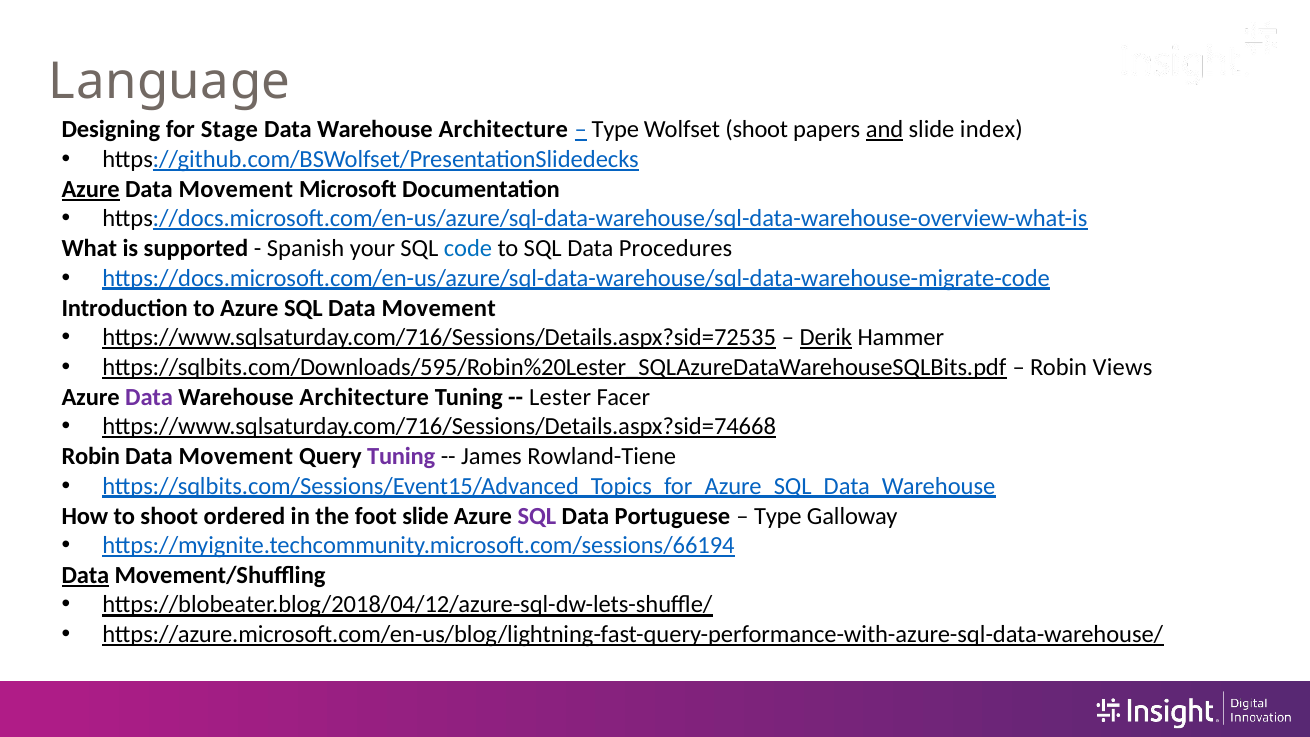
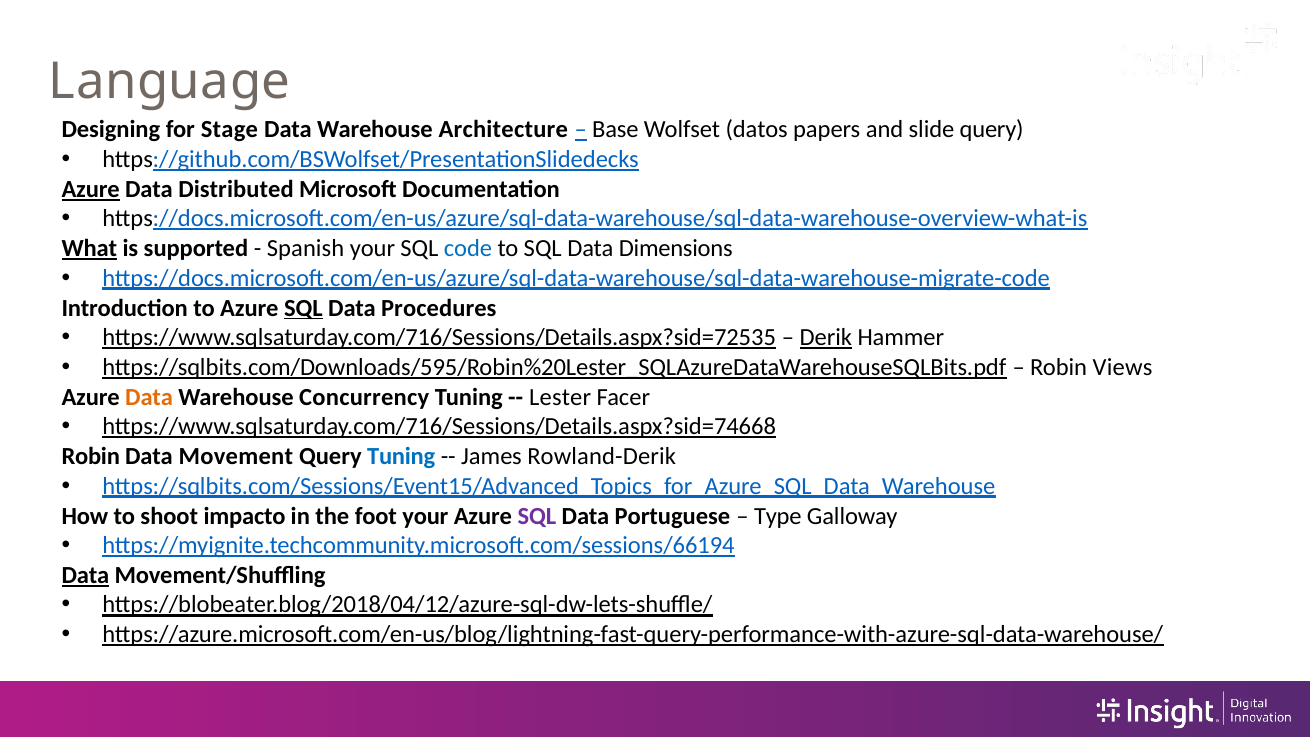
Type: Type -> Base (615, 129)
Wolfset shoot: shoot -> datos (757, 129)
and underline: present -> none (885, 129)
slide index: index -> query (992, 129)
Movement: Movement -> Distributed (236, 189)
What underline: none -> present (89, 249)
Procedures: Procedures -> Dimensions (676, 249)
SQL underline: none -> present (303, 308)
Movement: Movement -> Procedures (439, 308)
Data colour: purple -> orange (149, 397)
Architecture: Architecture -> Concurrency (364, 397)
Tuning colour: purple -> blue (401, 457)
Rowland-Tiene: Rowland-Tiene -> Rowland-Derik (602, 457)
ordered: ordered -> impacto (245, 516)
foot slide: slide -> your (425, 516)
